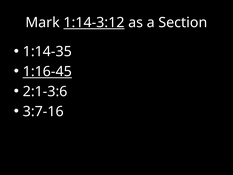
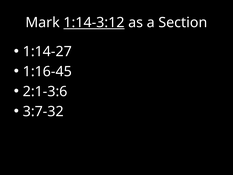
1:14-35: 1:14-35 -> 1:14-27 (47, 51)
1:16-45 underline: present -> none (47, 71)
3:7-16: 3:7-16 -> 3:7-32 (43, 111)
